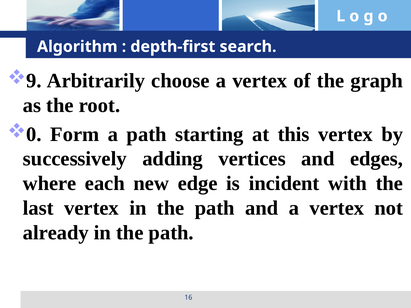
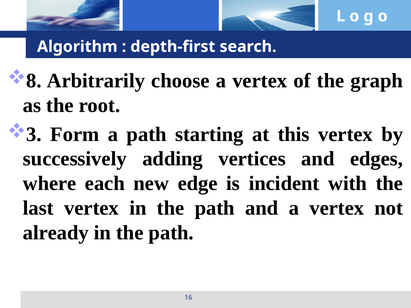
9: 9 -> 8 (34, 81)
0: 0 -> 3 (34, 134)
